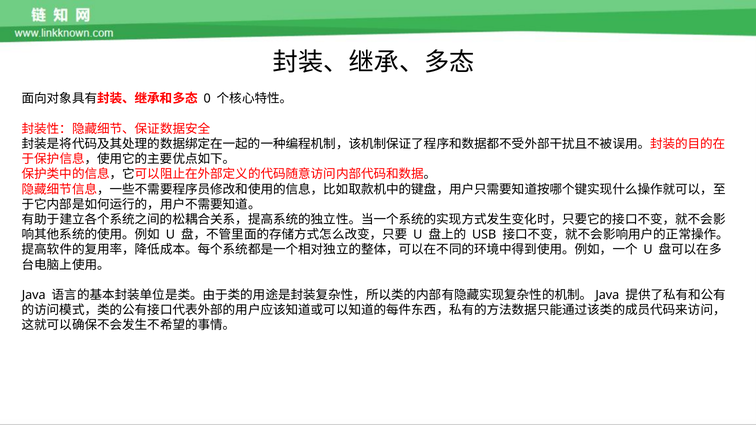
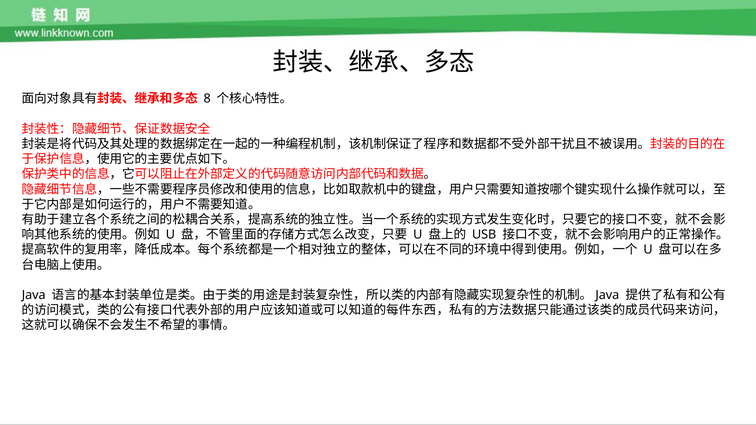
0: 0 -> 8 (207, 99)
